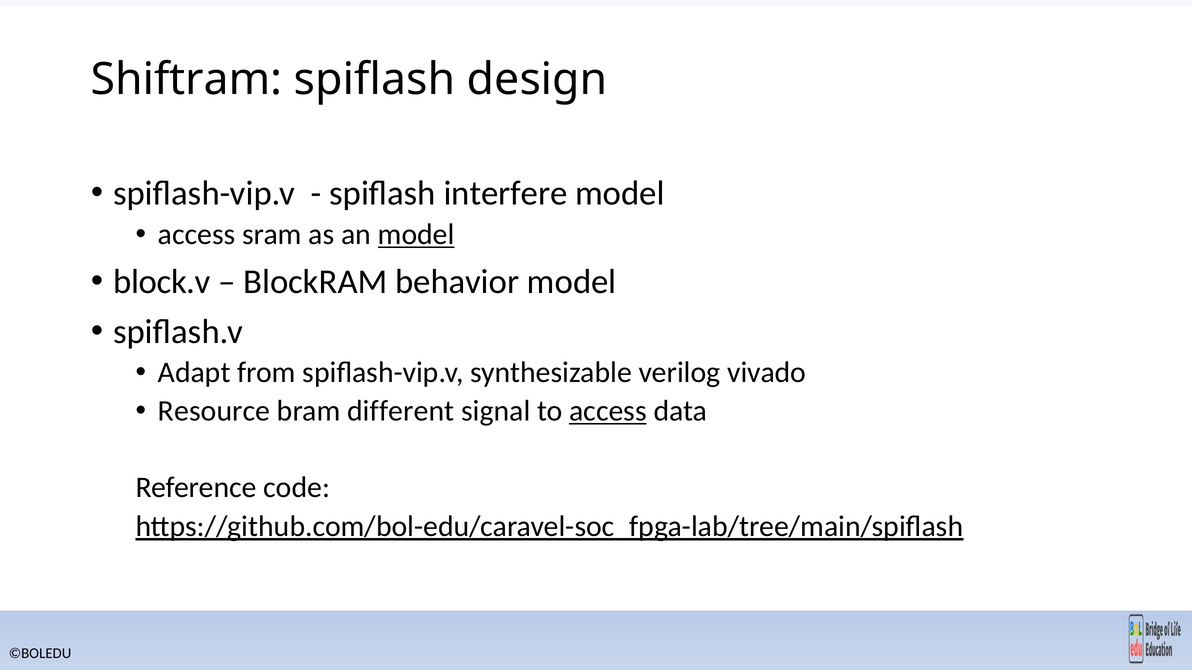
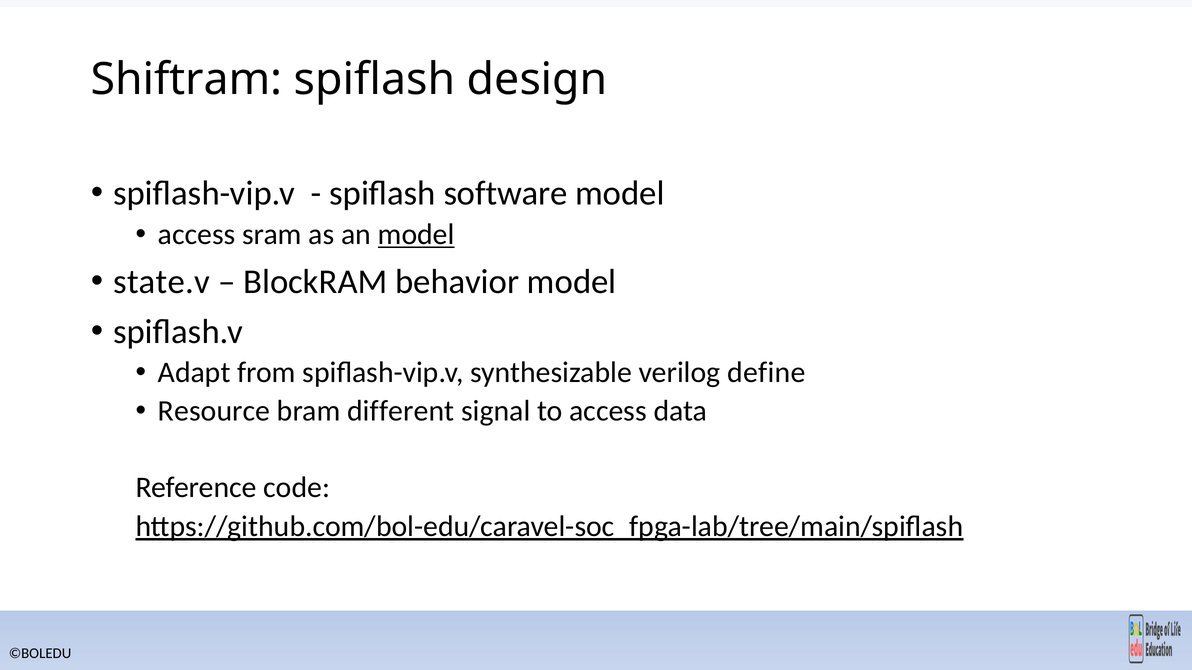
interfere: interfere -> software (506, 193)
block.v: block.v -> state.v (162, 282)
vivado: vivado -> define (766, 373)
access underline: present -> none (608, 411)
